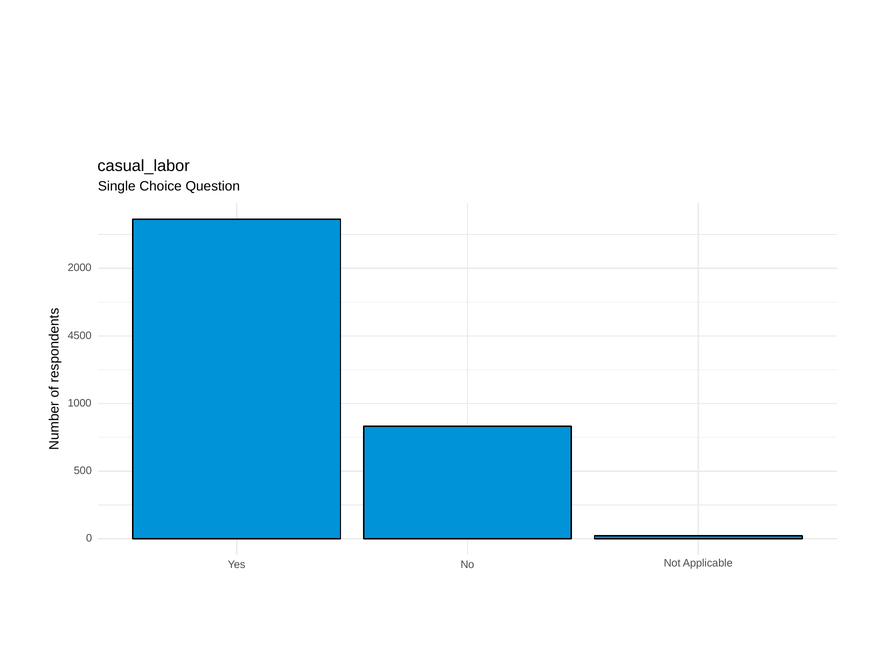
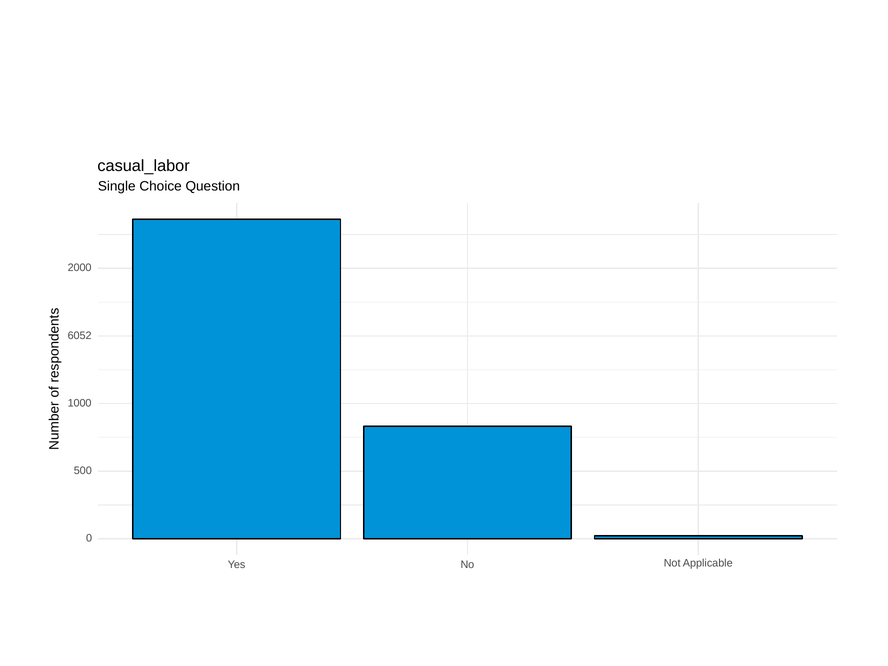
4500: 4500 -> 6052 (80, 336)
